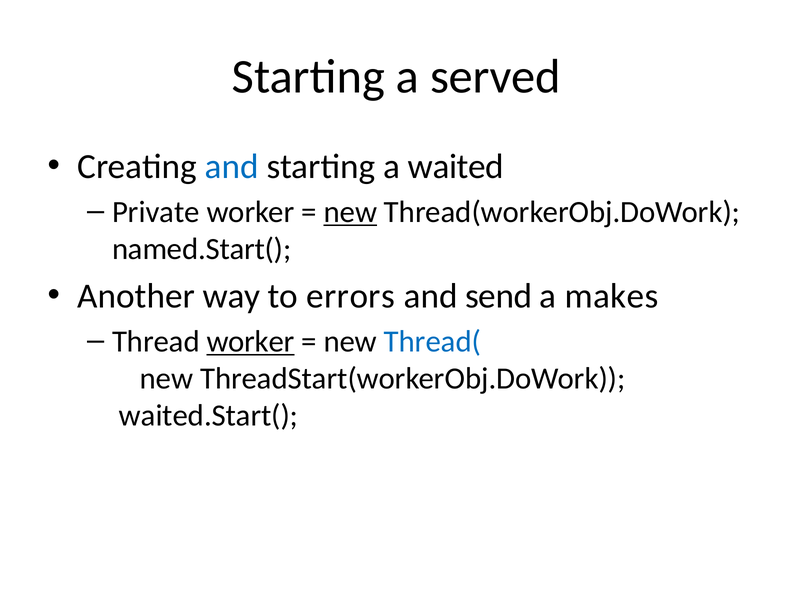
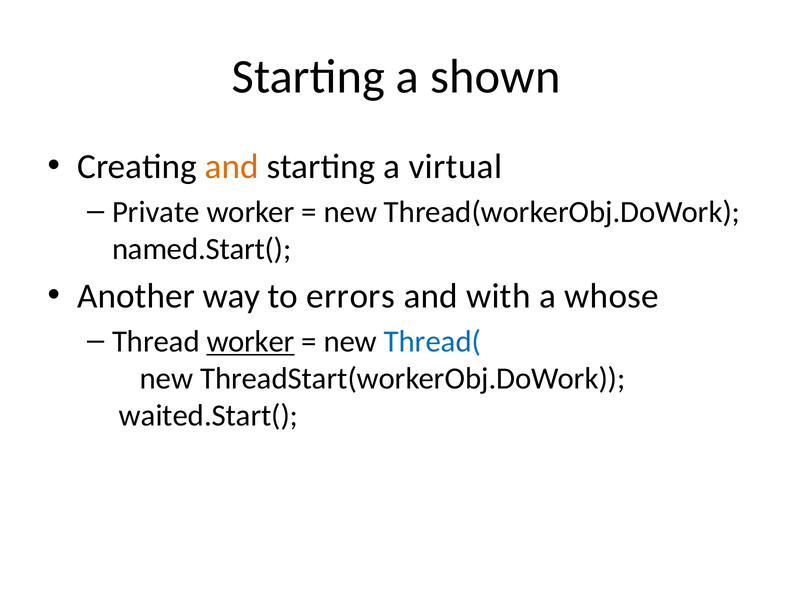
served: served -> shown (495, 77)
and colour: blue -> orange (232, 166)
waited: waited -> virtual (455, 166)
new underline: present -> none (350, 212)
send: send -> with (498, 296)
makes: makes -> whose (612, 296)
